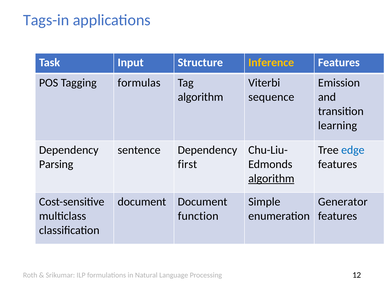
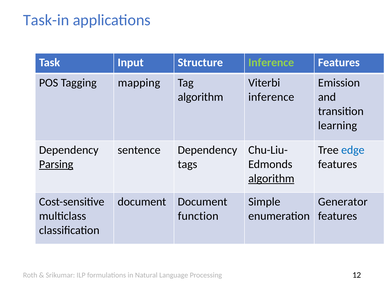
Tags-in: Tags-in -> Task-in (46, 20)
Inference colour: yellow -> light green (271, 63)
formulas: formulas -> mapping (139, 83)
sequence: sequence -> inference (271, 97)
Parsing underline: none -> present (56, 164)
first: first -> tags (187, 164)
